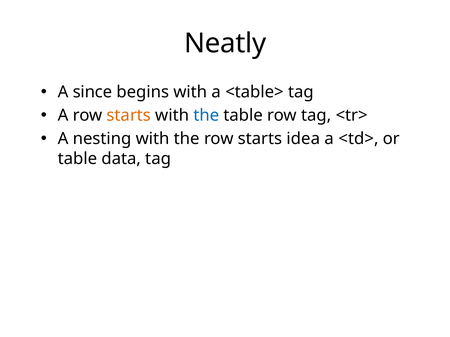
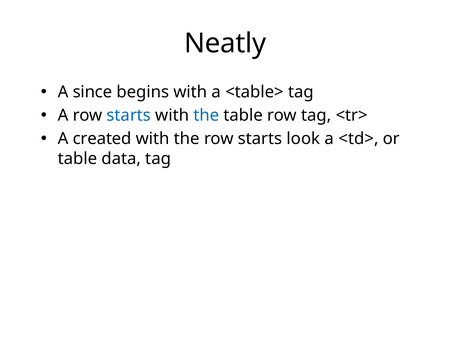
starts colour: orange -> blue (129, 116)
nesting: nesting -> created (102, 139)
idea: idea -> look (303, 139)
